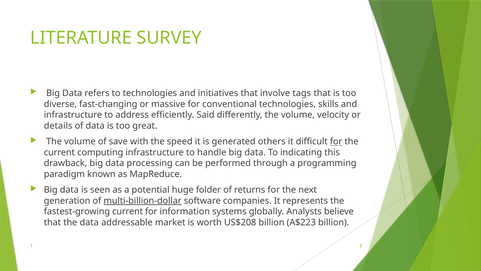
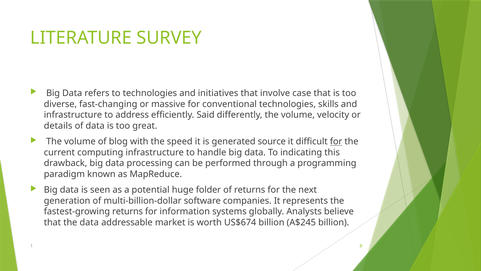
tags: tags -> case (302, 93)
save: save -> blog (118, 141)
others: others -> source (272, 141)
multi-billion-dollar underline: present -> none (143, 201)
fastest-growing current: current -> returns (128, 211)
US$208: US$208 -> US$674 (240, 222)
A$223: A$223 -> A$245 (301, 222)
